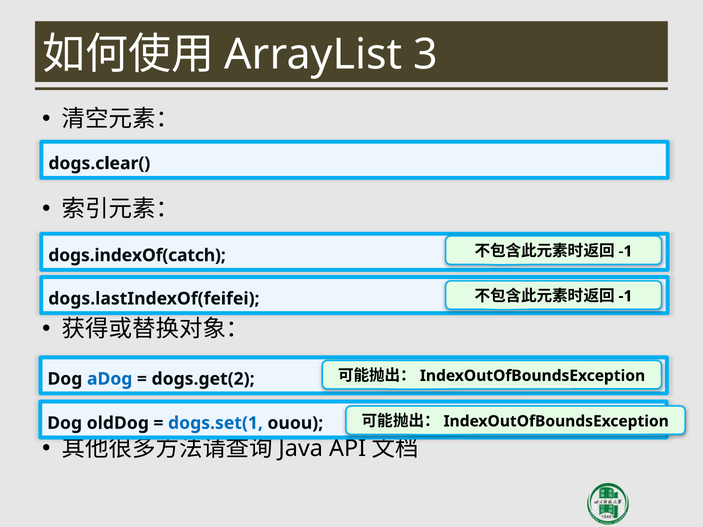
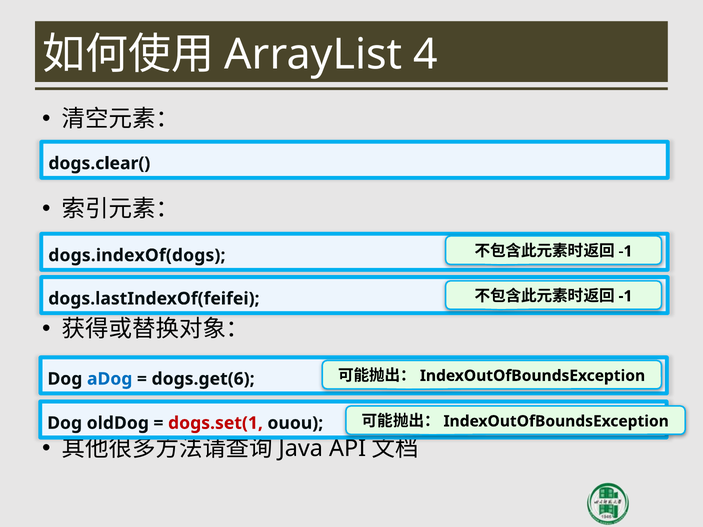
3: 3 -> 4 (426, 55)
dogs.indexOf(catch: dogs.indexOf(catch -> dogs.indexOf(dogs (137, 256)
dogs.get(2: dogs.get(2 -> dogs.get(6 (203, 379)
dogs.set(1 colour: blue -> red (215, 423)
